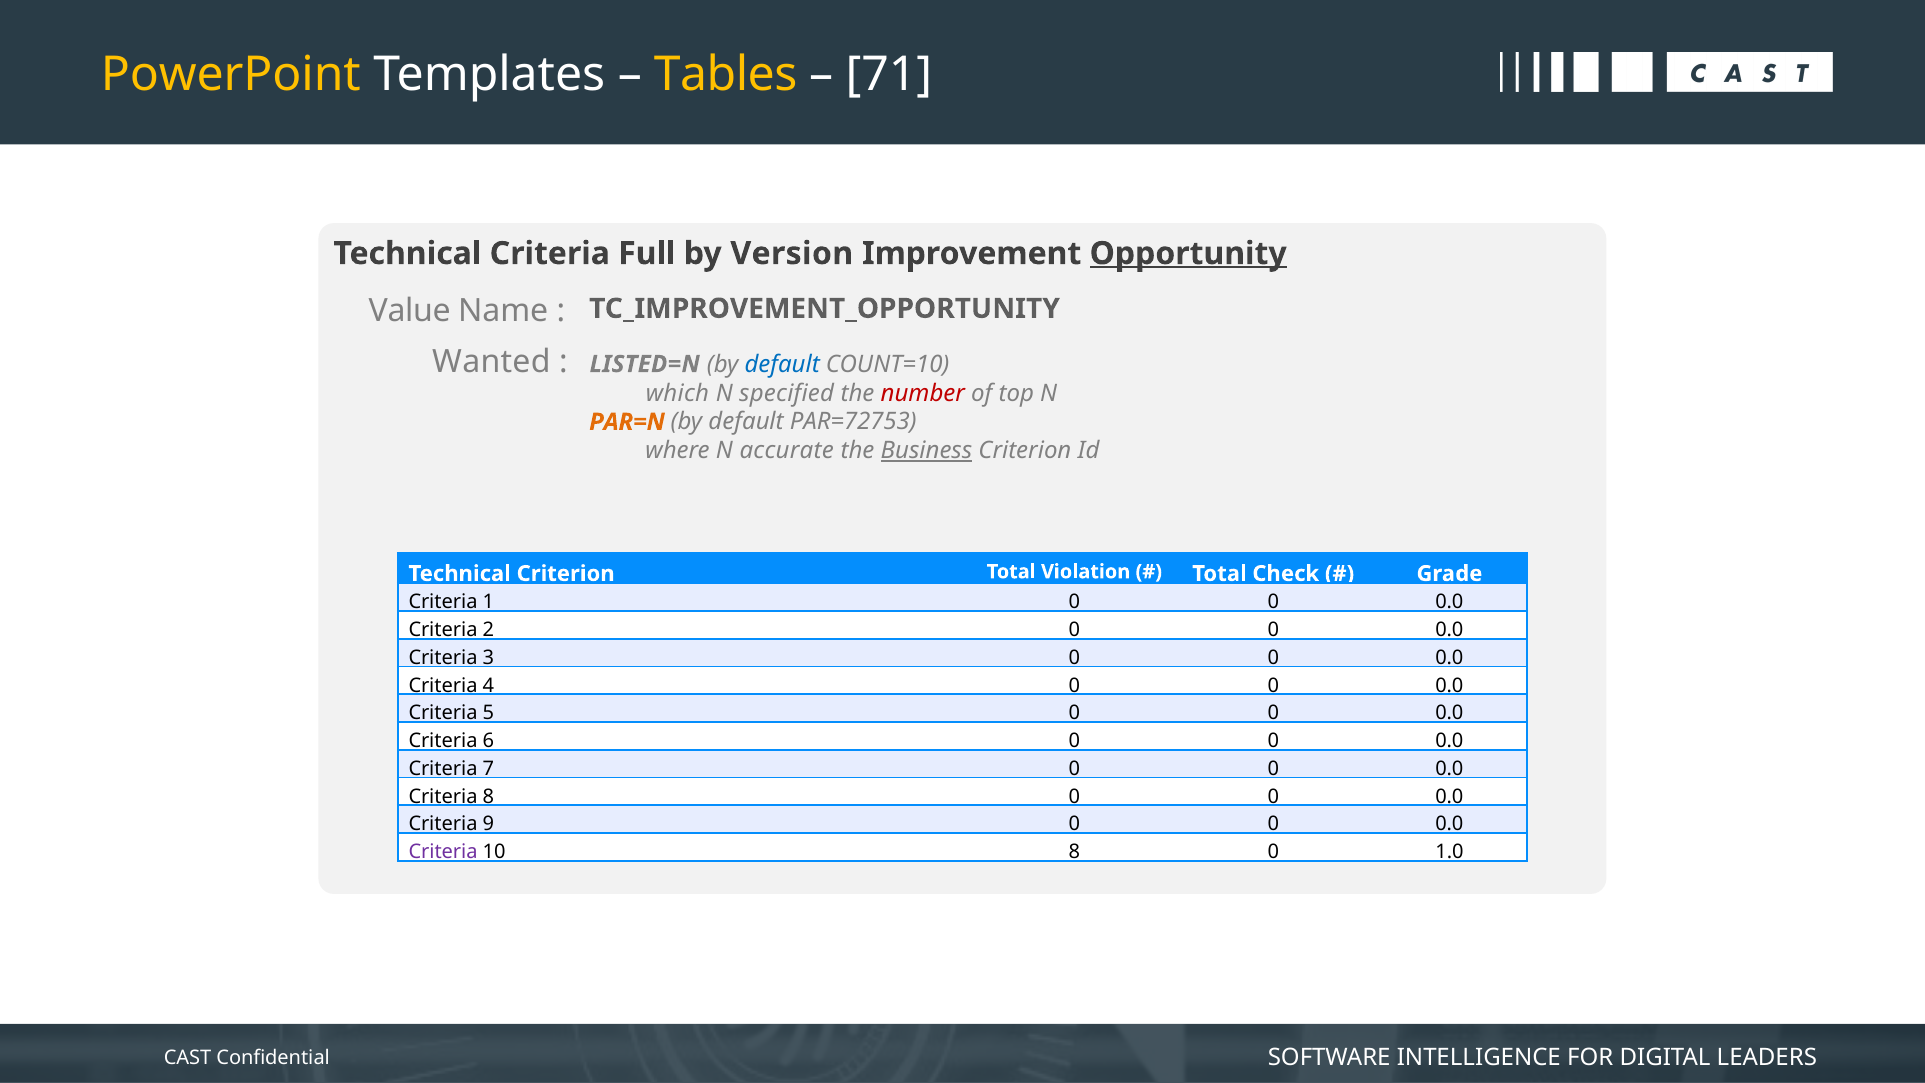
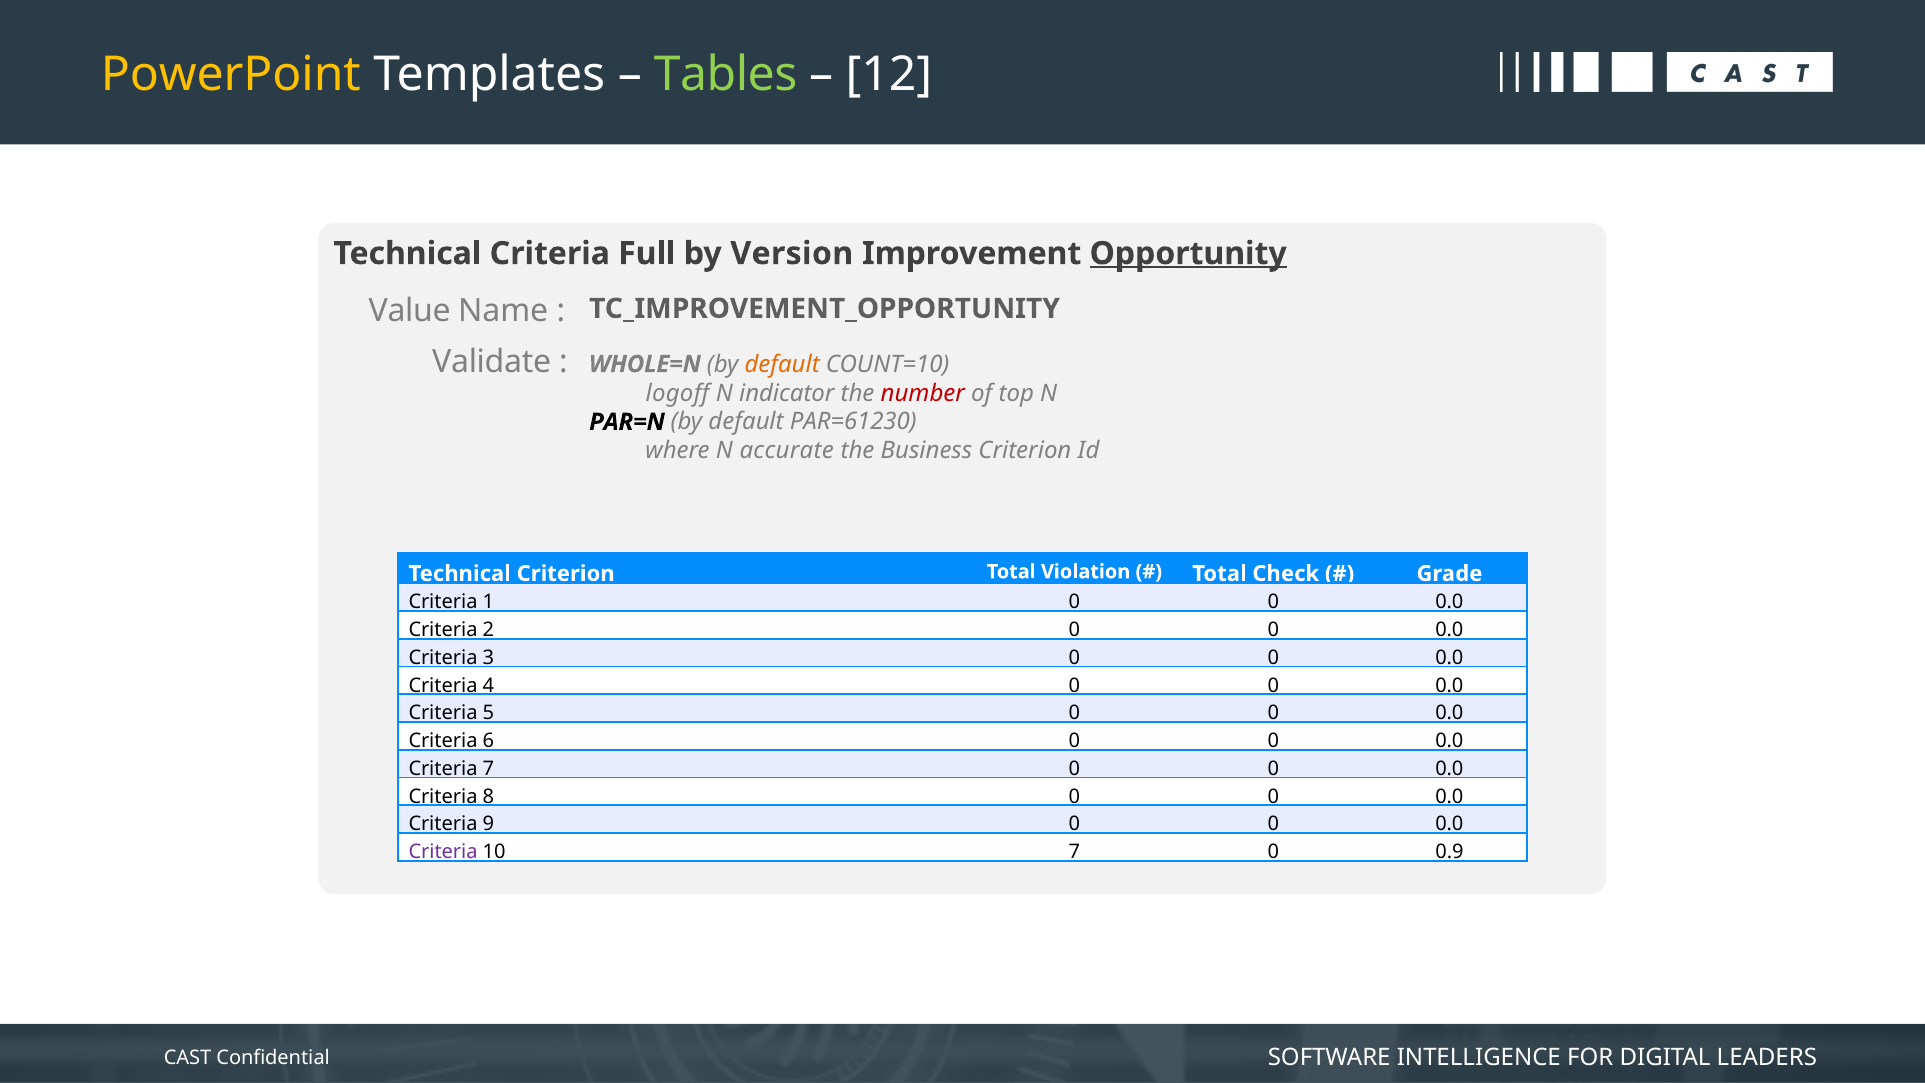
Tables colour: yellow -> light green (726, 75)
71: 71 -> 12 (889, 75)
Wanted: Wanted -> Validate (492, 362)
LISTED=N: LISTED=N -> WHOLE=N (645, 364)
default colour: blue -> orange (782, 364)
which: which -> logoff (677, 393)
specified: specified -> indicator (787, 393)
PAR=N colour: orange -> black (627, 422)
PAR=72753: PAR=72753 -> PAR=61230 (853, 422)
Business underline: present -> none (926, 451)
10 8: 8 -> 7 (1074, 852)
1.0: 1.0 -> 0.9 (1449, 852)
